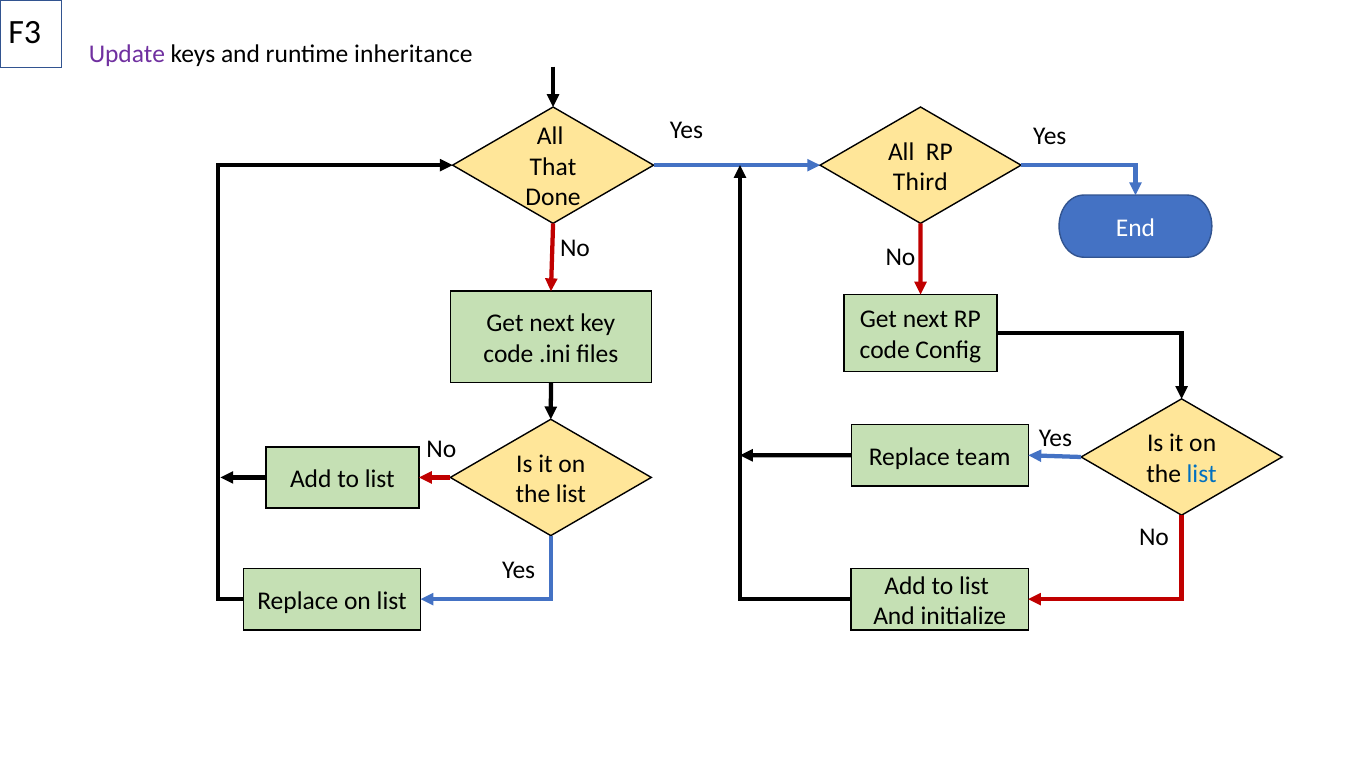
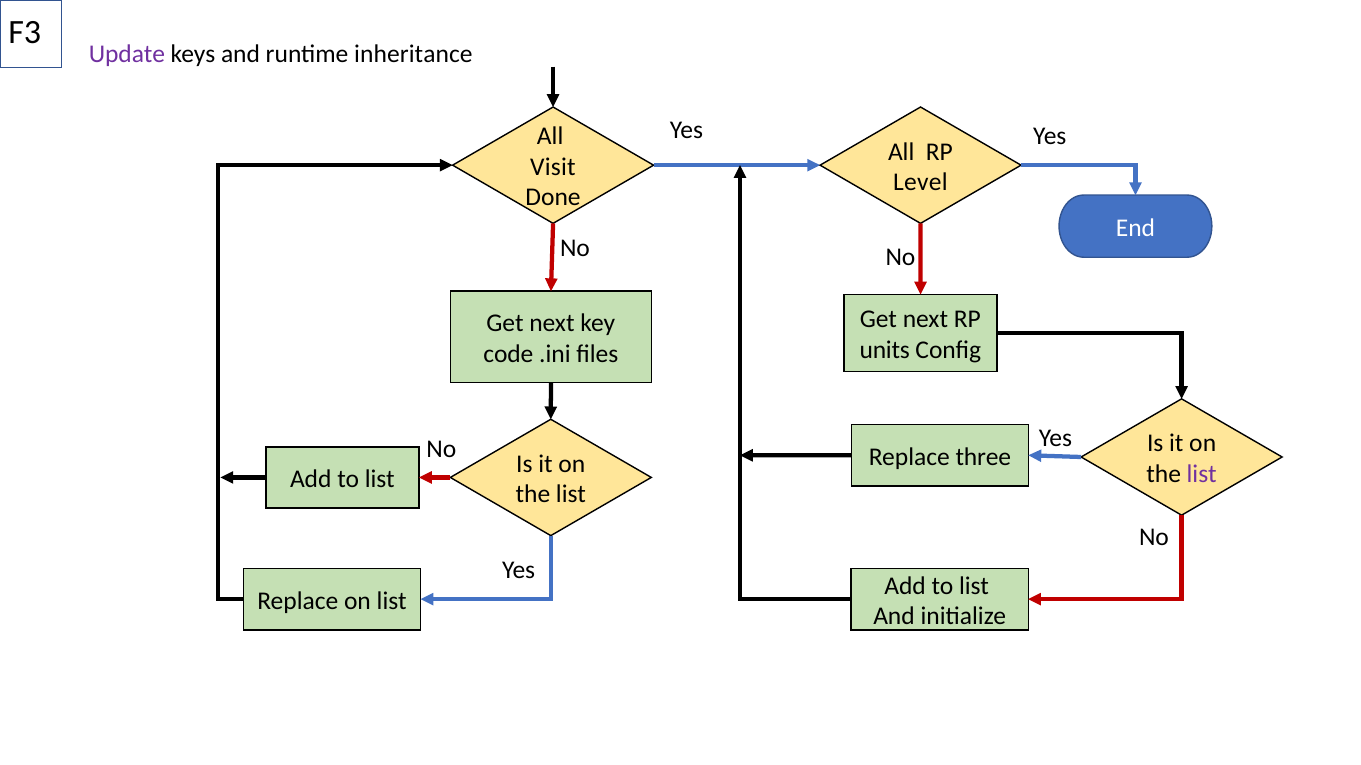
That: That -> Visit (553, 167)
Third: Third -> Level (920, 182)
code: code -> units (885, 350)
team: team -> three (983, 457)
list colour: blue -> purple (1202, 474)
